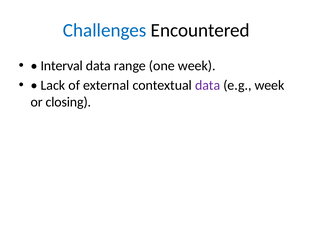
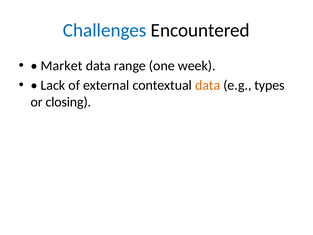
Interval: Interval -> Market (62, 66)
data colour: purple -> orange (208, 85)
e.g week: week -> types (269, 85)
